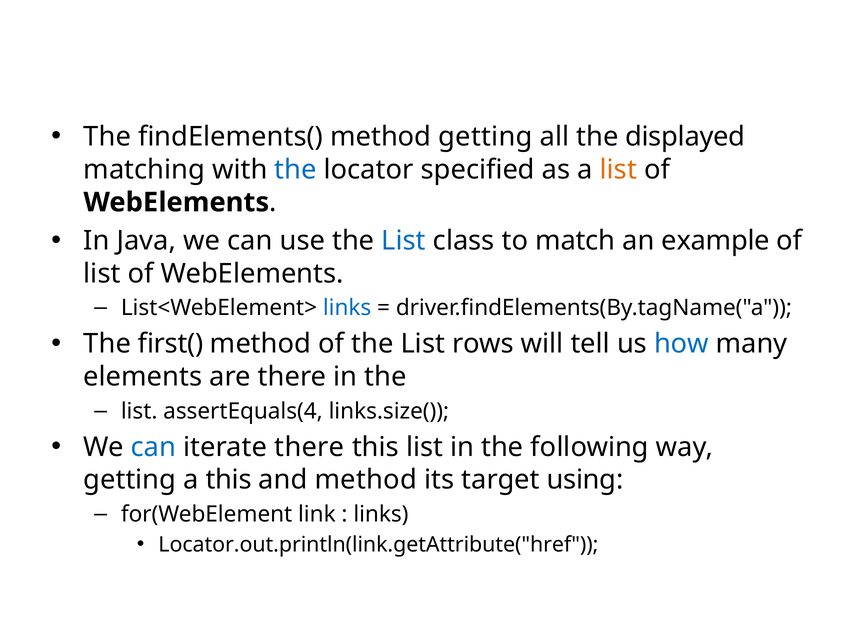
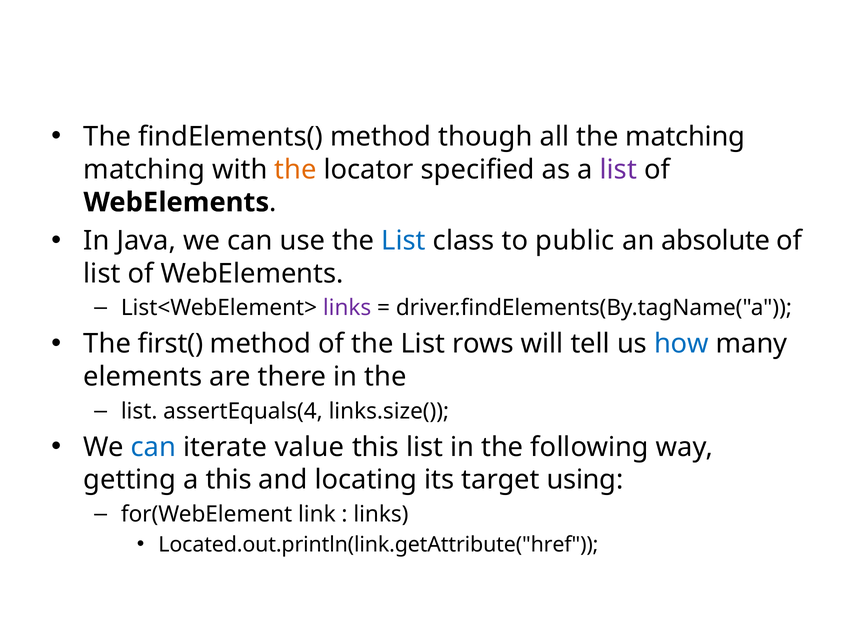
method getting: getting -> though (486, 137)
the displayed: displayed -> matching (685, 137)
the colour: blue -> orange (296, 170)
list colour: orange -> purple (618, 170)
match: match -> public (575, 241)
example: example -> absolute (716, 241)
links colour: blue -> purple (347, 308)
iterate there: there -> value (309, 447)
and method: method -> locating (366, 480)
Locator.out.println(link.getAttribute("href: Locator.out.println(link.getAttribute("href -> Located.out.println(link.getAttribute("href (378, 545)
